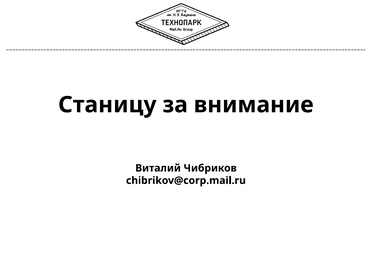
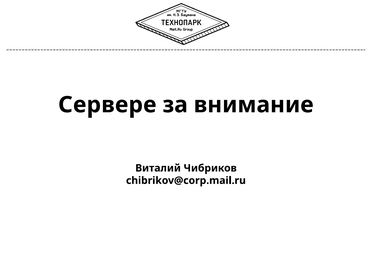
Станицу: Станицу -> Сервере (107, 105)
